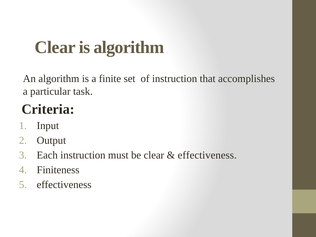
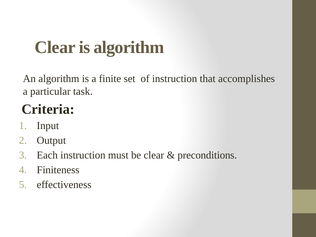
effectiveness: effectiveness -> preconditions (207, 155)
